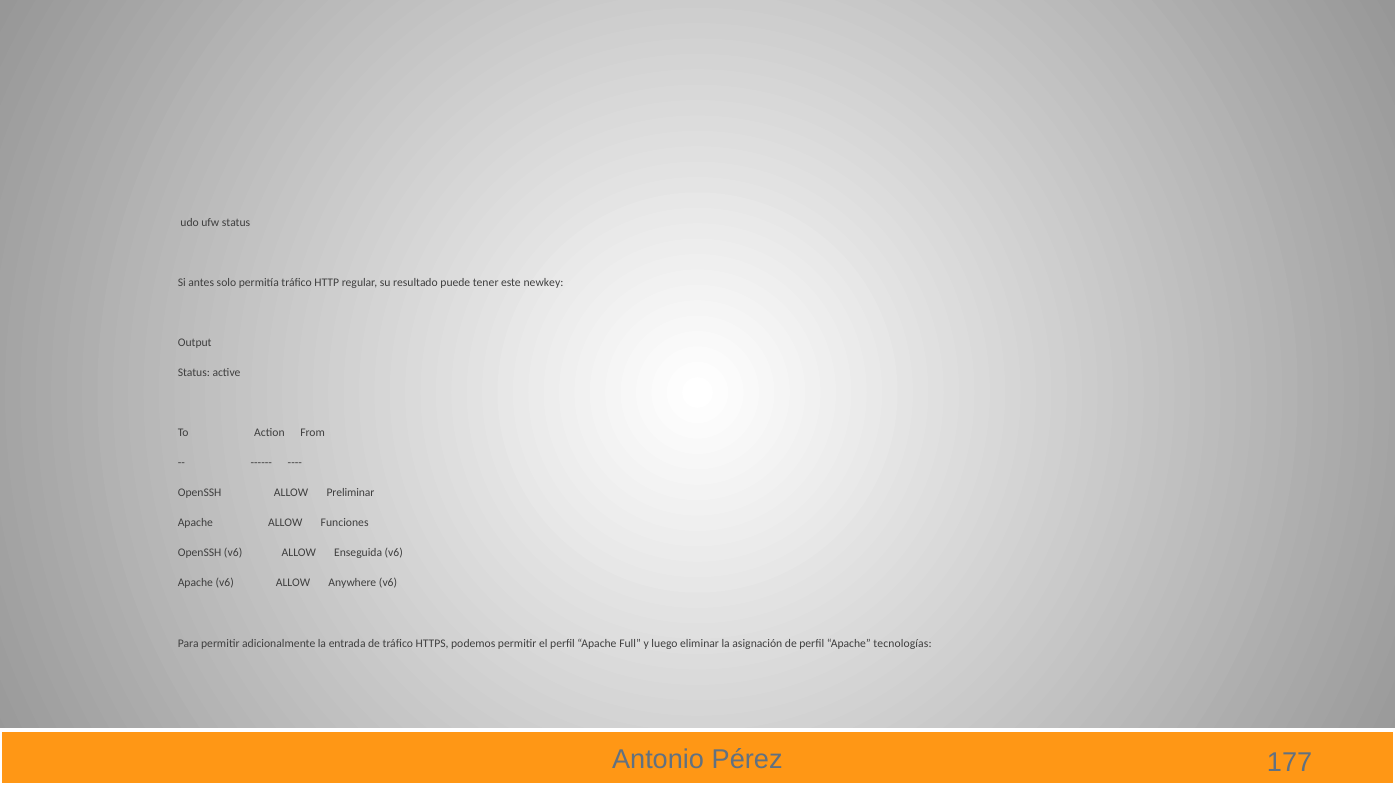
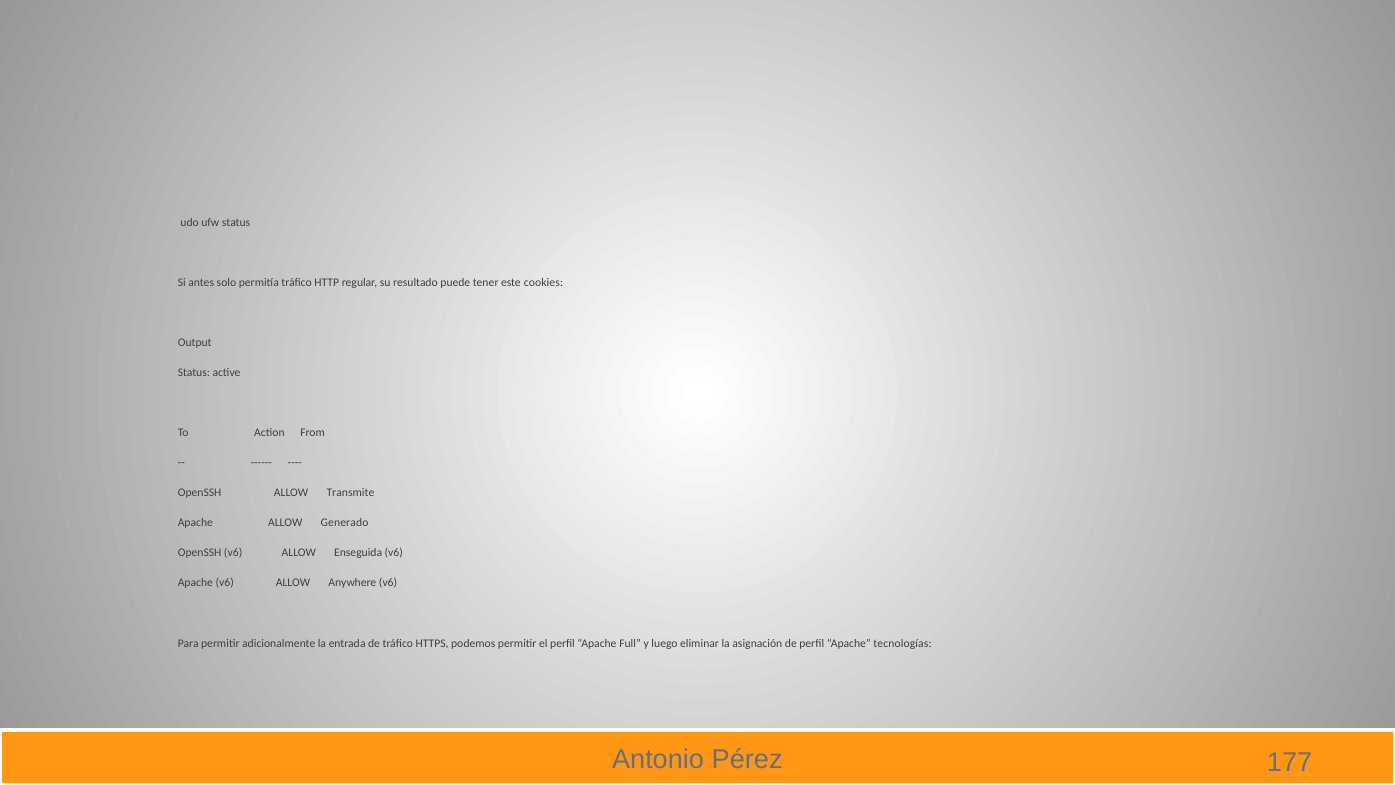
newkey: newkey -> cookies (543, 283)
Preliminar: Preliminar -> Transmite (350, 493)
Funciones: Funciones -> Generado (345, 523)
